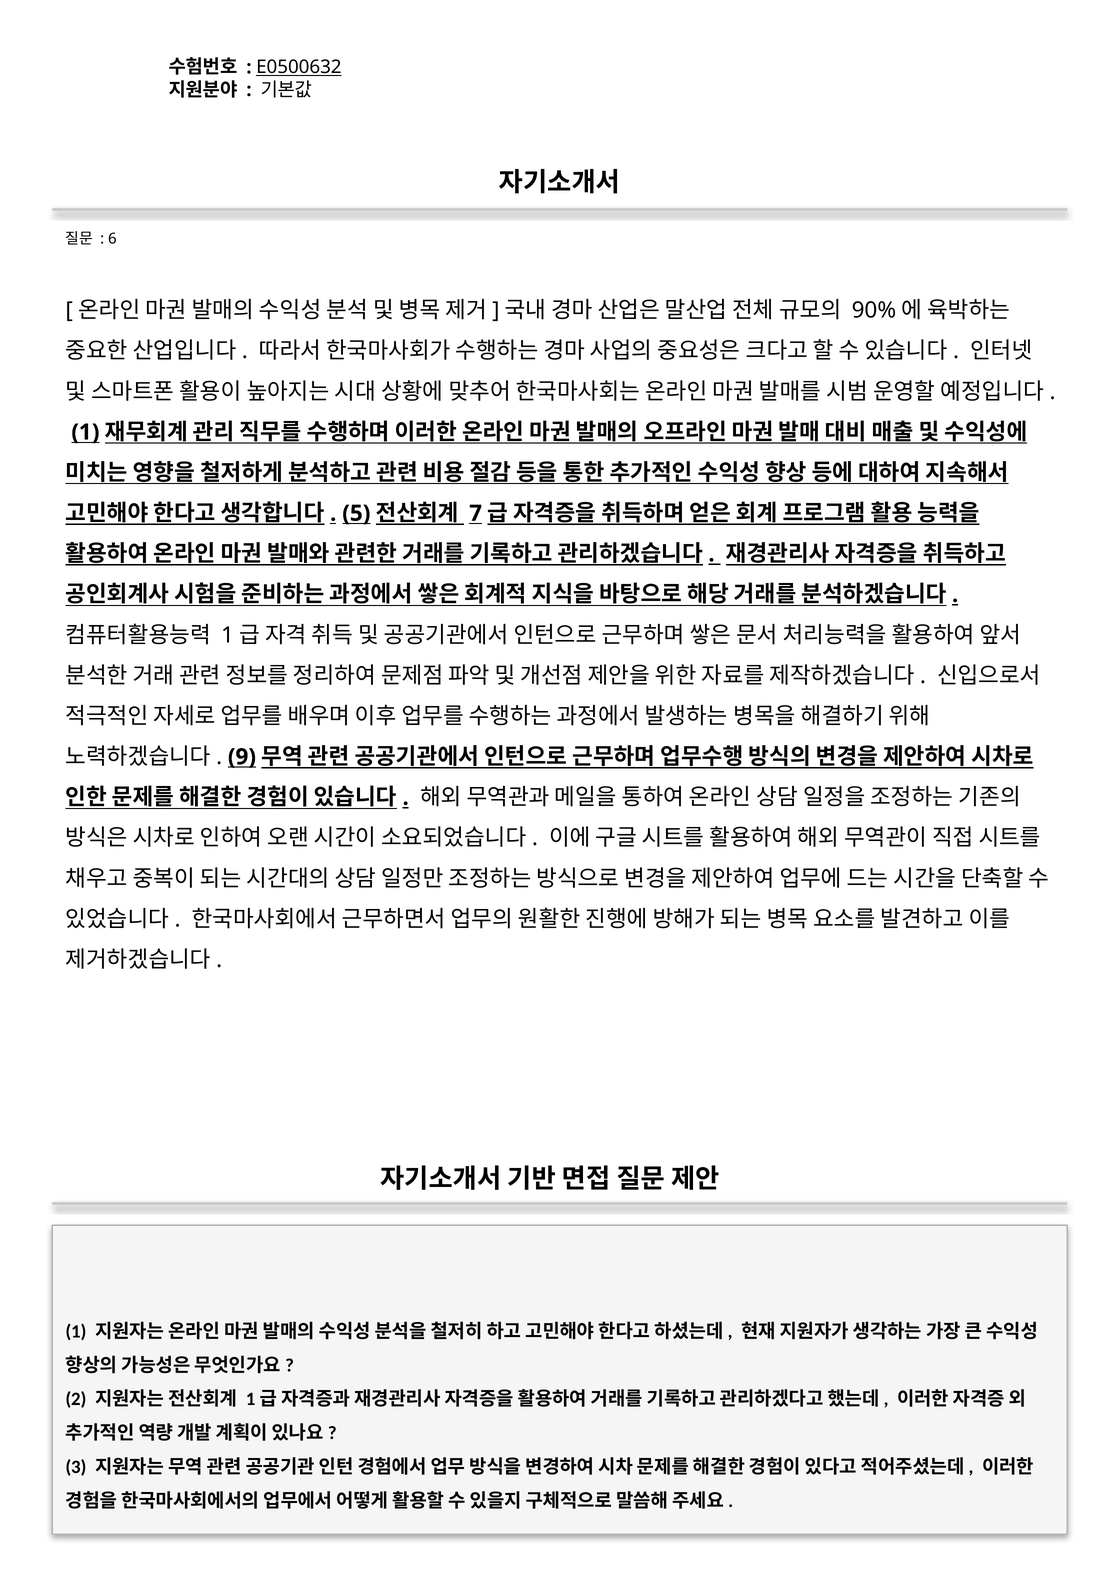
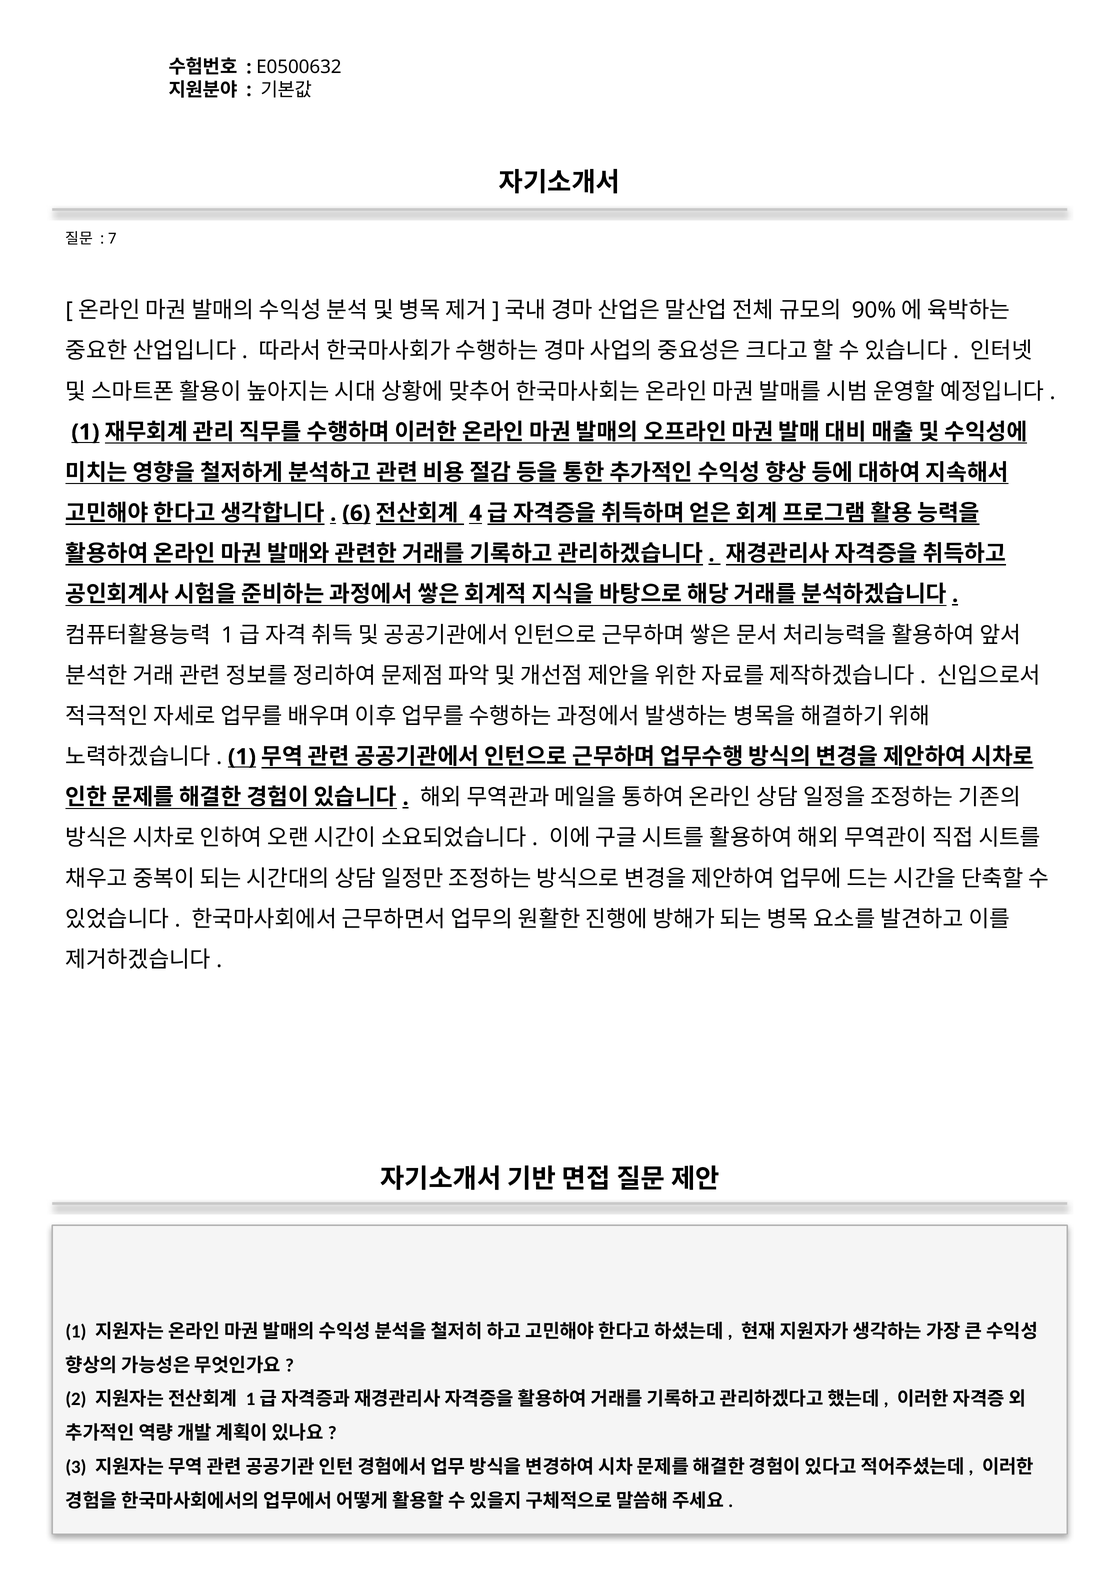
E0500632 underline: present -> none (299, 67)
6: 6 -> 7 (112, 239)
5: 5 -> 6 (356, 514)
7: 7 -> 4 (476, 514)
9: 9 -> 1 (242, 757)
